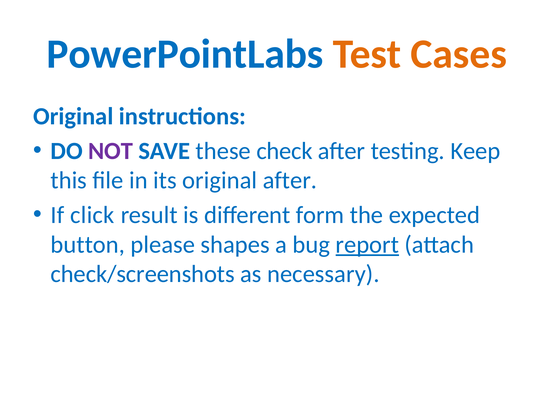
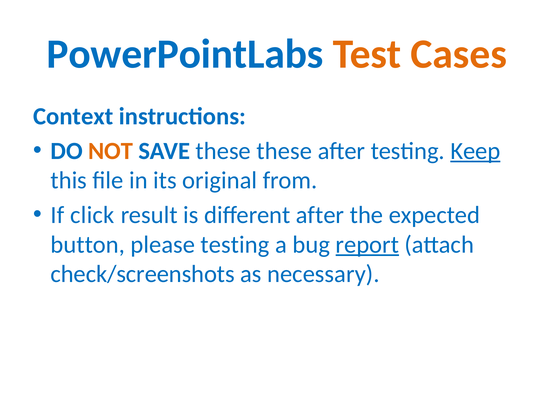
Original: Original -> Context (73, 116)
NOT colour: purple -> orange (111, 151)
these check: check -> these (284, 151)
Keep underline: none -> present (475, 151)
original after: after -> from (290, 180)
different form: form -> after (320, 215)
please shapes: shapes -> testing (235, 244)
